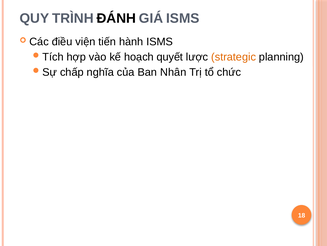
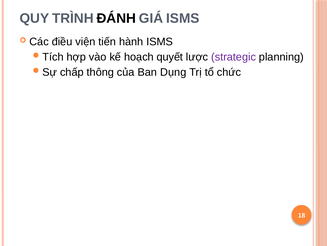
strategic colour: orange -> purple (234, 57)
nghĩa: nghĩa -> thông (100, 72)
Nhân: Nhân -> Dụng (173, 72)
